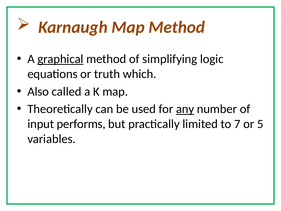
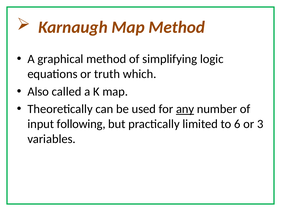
graphical underline: present -> none (60, 59)
performs: performs -> following (81, 124)
7: 7 -> 6 (237, 124)
5: 5 -> 3 (260, 124)
